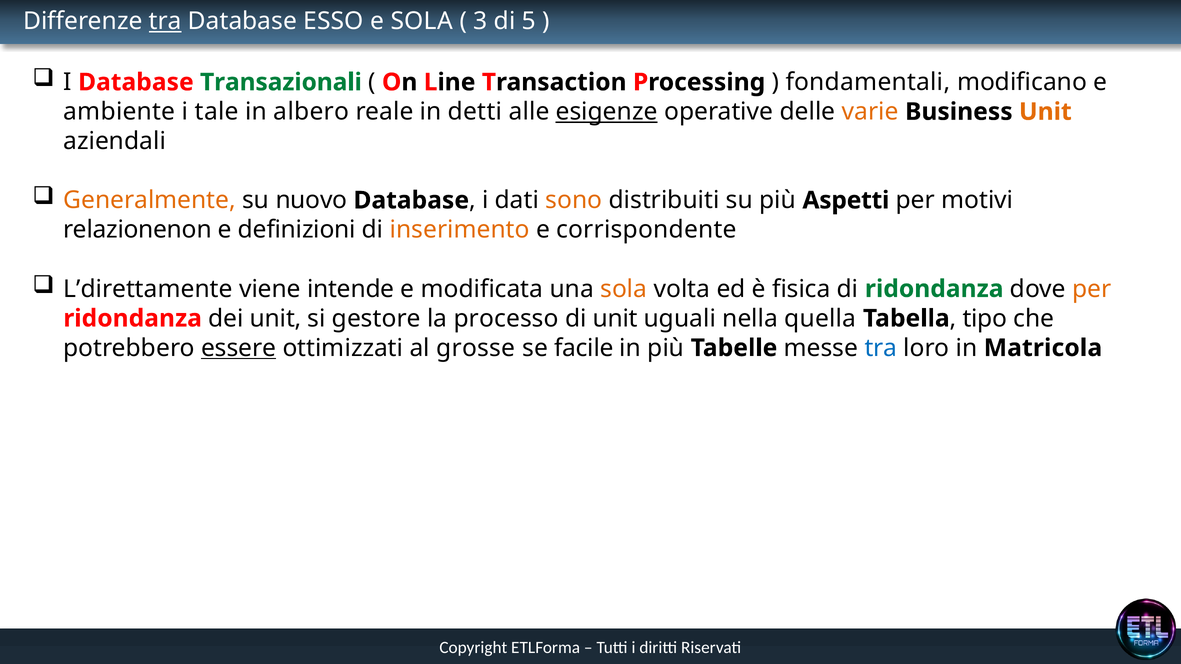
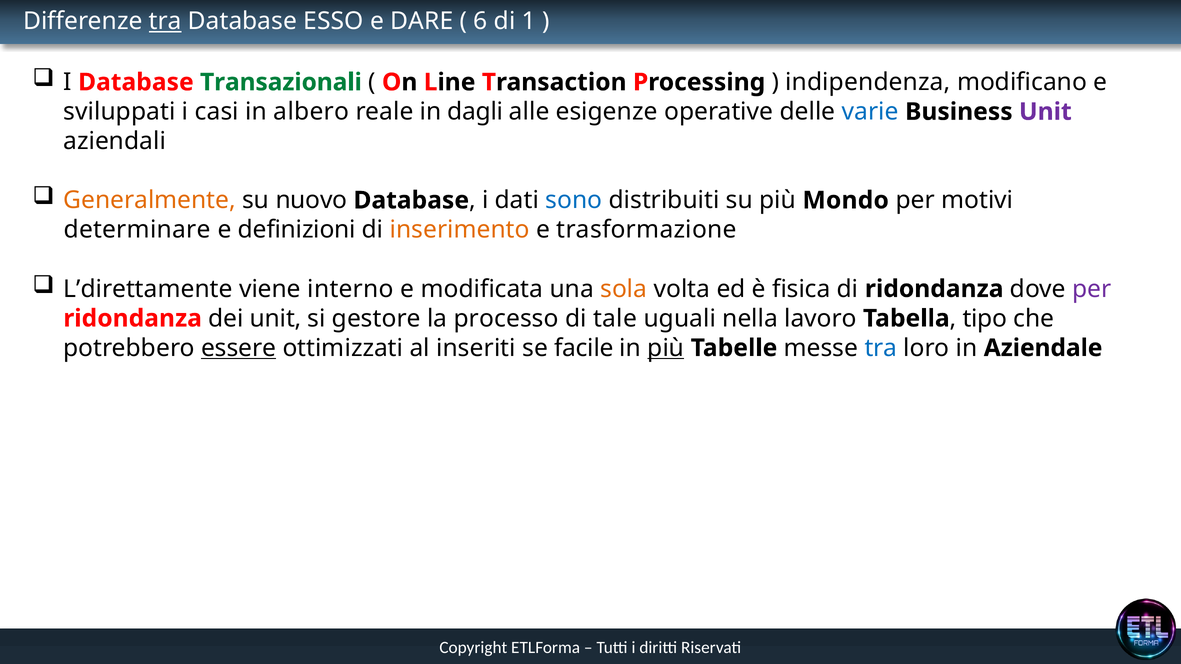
e SOLA: SOLA -> DARE (422, 21)
3: 3 -> 6 (481, 21)
5: 5 -> 1 (529, 21)
fondamentali: fondamentali -> indipendenza (868, 82)
ambiente: ambiente -> sviluppati (119, 112)
tale: tale -> casi (217, 112)
detti: detti -> dagli (475, 112)
esigenze underline: present -> none (607, 112)
varie colour: orange -> blue (870, 112)
Unit colour: orange -> purple (1045, 112)
sono colour: orange -> blue (574, 200)
Aspetti: Aspetti -> Mondo (846, 200)
relazionenon: relazionenon -> determinare (137, 230)
corrispondente: corrispondente -> trasformazione (646, 230)
intende: intende -> interno (350, 289)
ridondanza colour: green -> black (934, 289)
per colour: orange -> purple (1092, 289)
di unit: unit -> tale (615, 319)
quella: quella -> lavoro (820, 319)
grosse: grosse -> inseriti (476, 348)
più underline: none -> present (666, 348)
Matricola: Matricola -> Aziendale (1043, 348)
